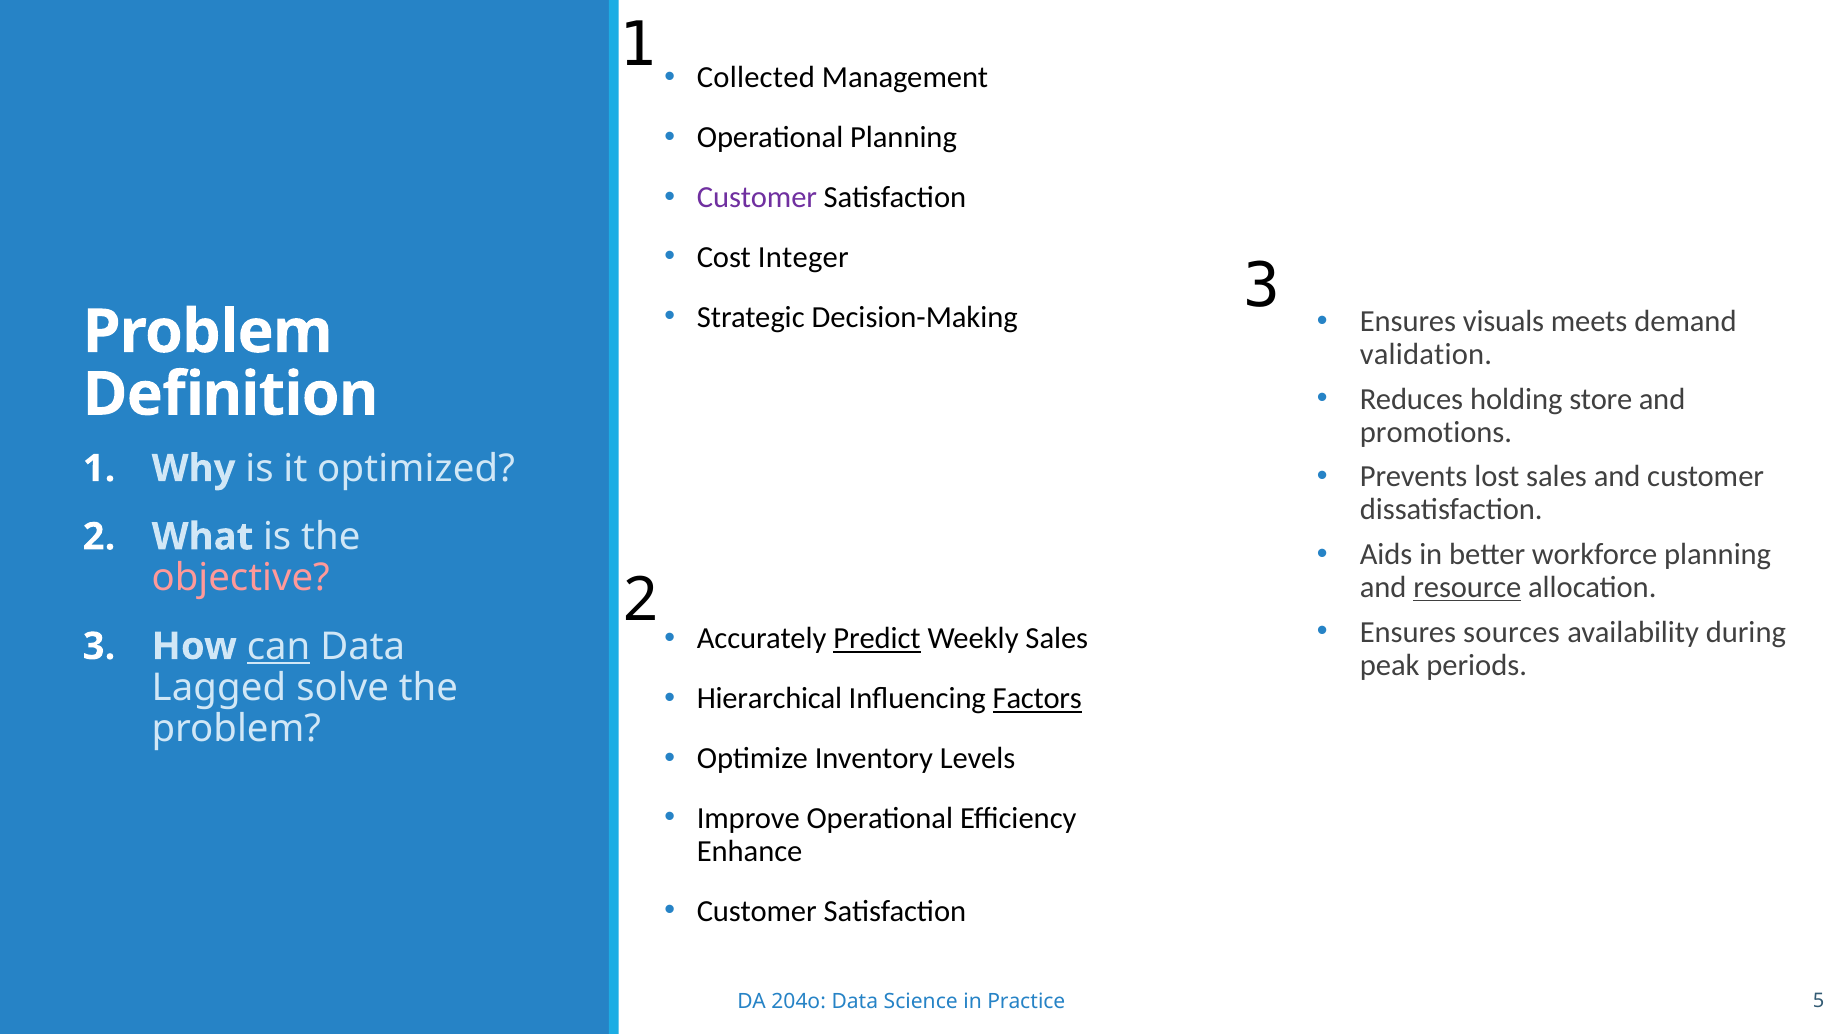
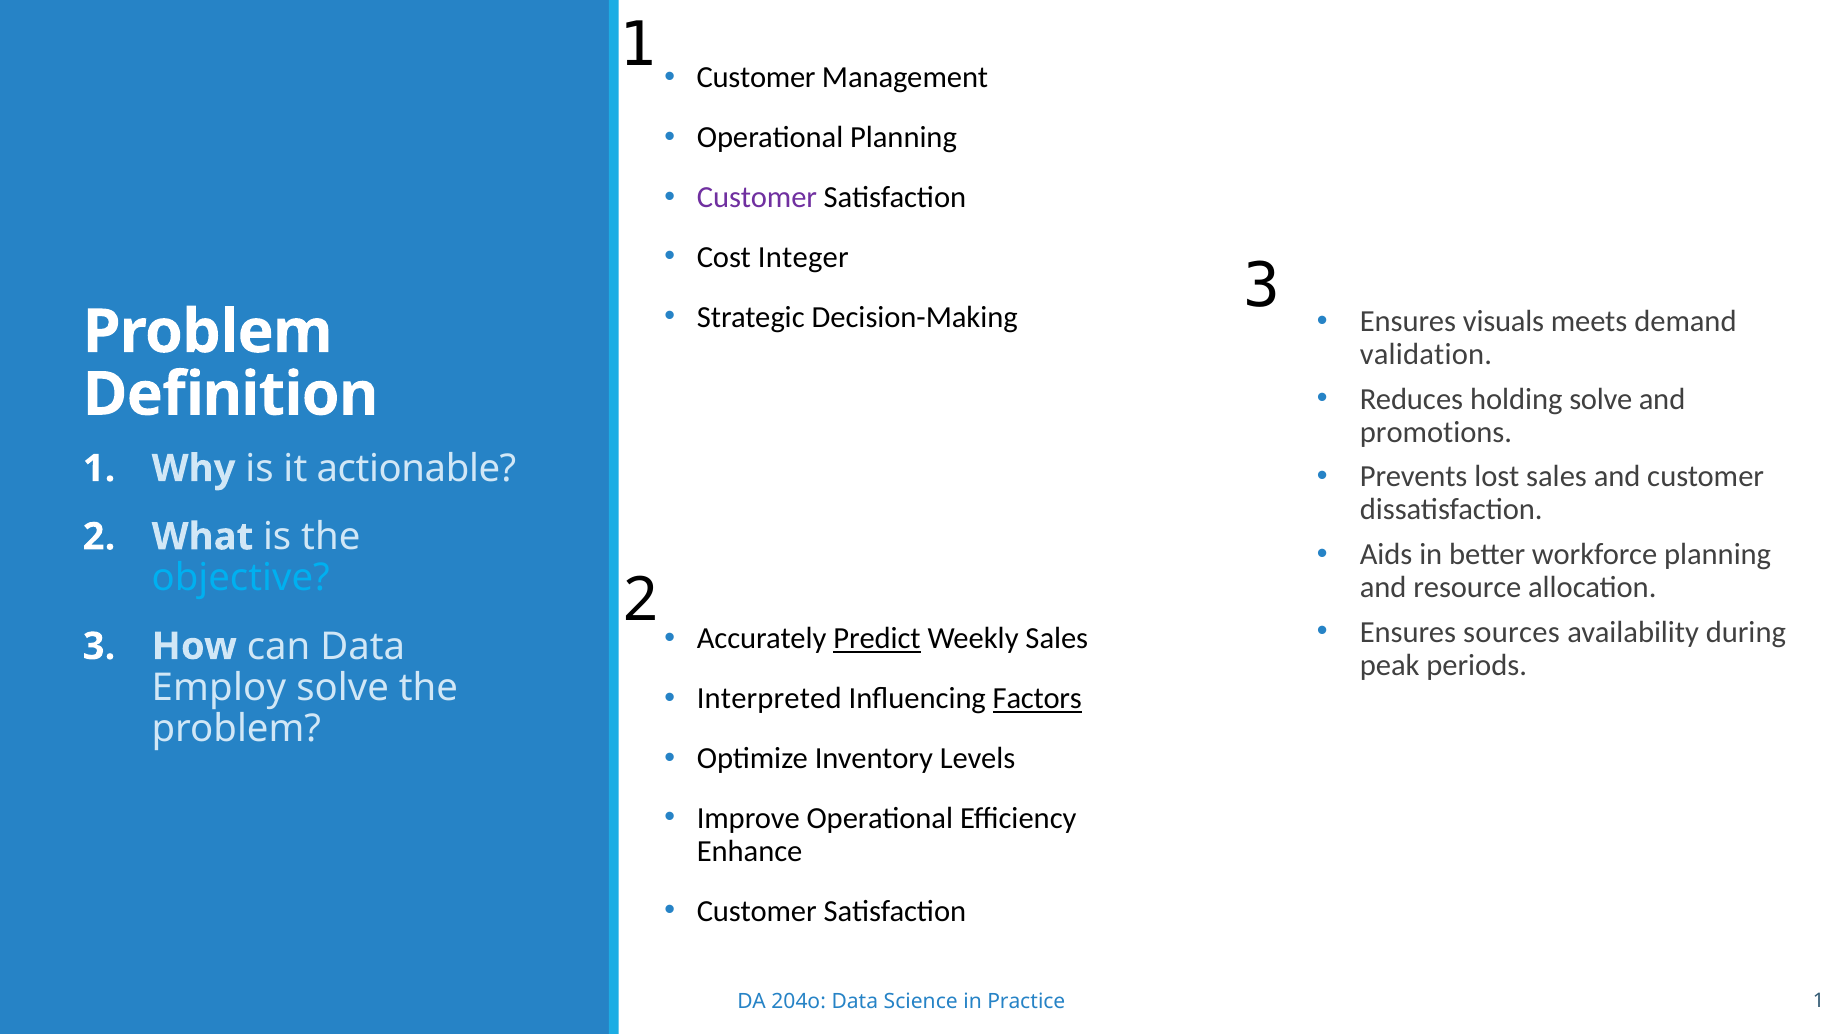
Collected: Collected -> Customer (756, 78)
holding store: store -> solve (1601, 399)
optimized: optimized -> actionable (416, 469)
objective colour: pink -> light blue (241, 578)
resource underline: present -> none (1467, 587)
can underline: present -> none (279, 646)
Lagged: Lagged -> Employ (219, 688)
Hierarchical: Hierarchical -> Interpreted (769, 698)
Practice 5: 5 -> 1 (1819, 1001)
